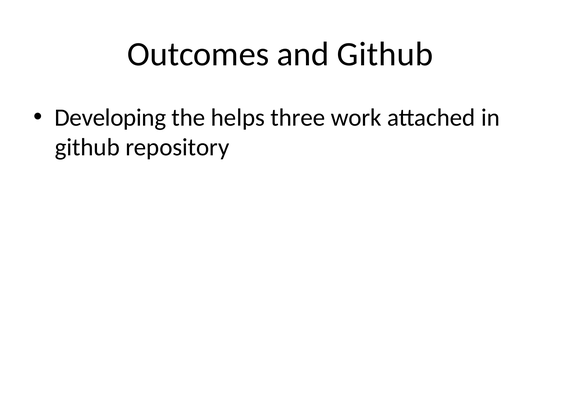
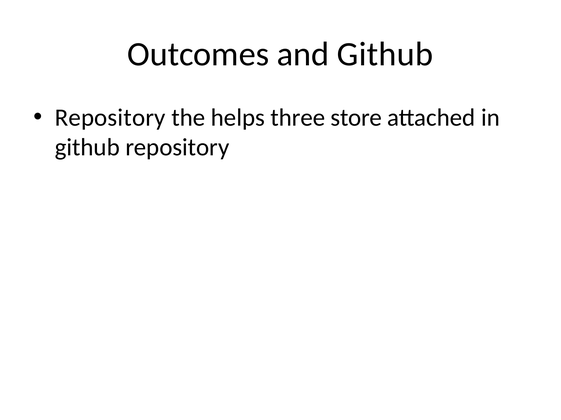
Developing: Developing -> Repository (110, 118)
work: work -> store (356, 118)
